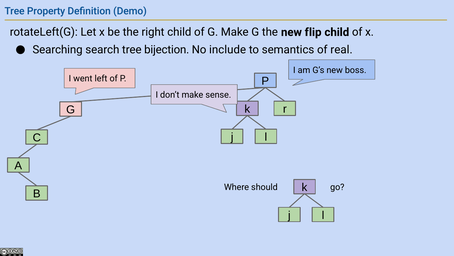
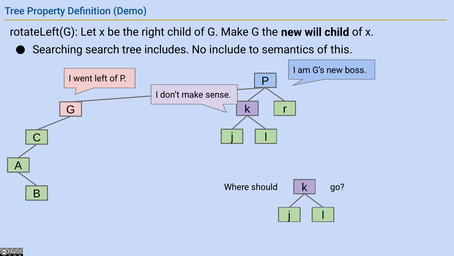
flip: flip -> will (313, 32)
bijection: bijection -> includes (167, 50)
real: real -> this (341, 50)
